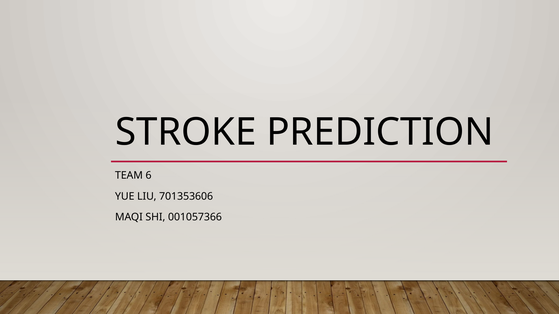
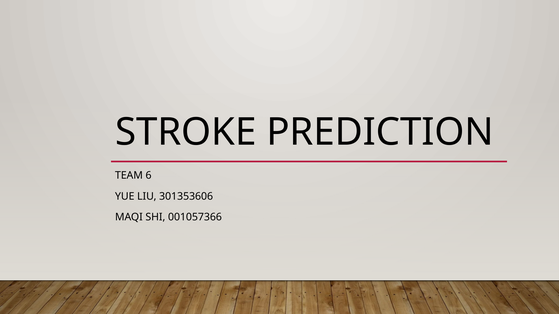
701353606: 701353606 -> 301353606 (186, 197)
